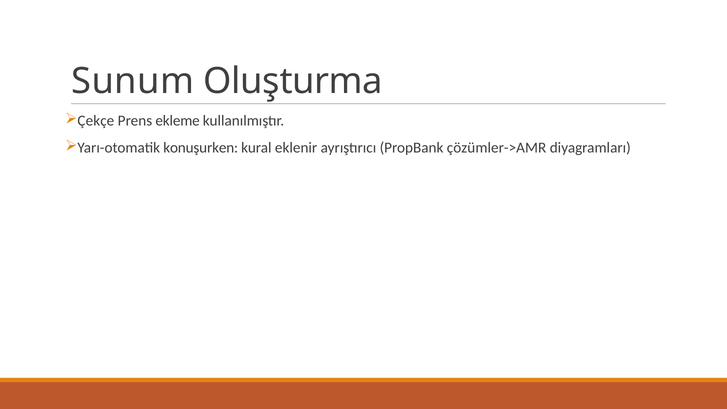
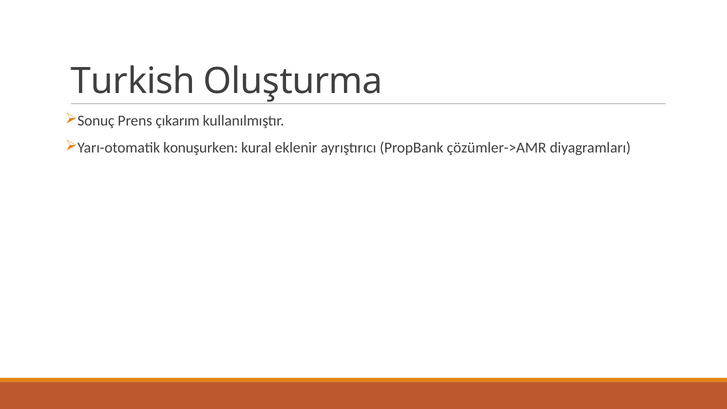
Sunum: Sunum -> Turkish (133, 81)
Çekçe: Çekçe -> Sonuç (96, 121)
ekleme: ekleme -> çıkarım (178, 121)
